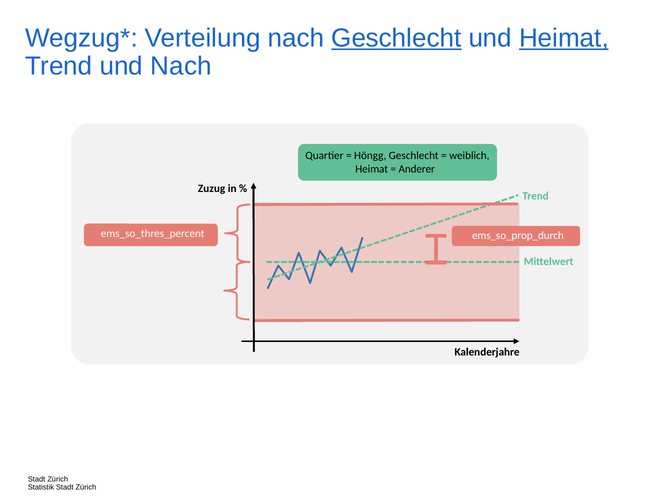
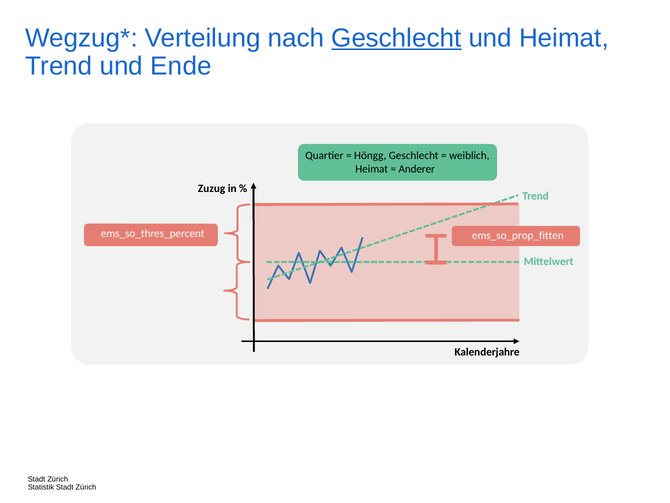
Heimat underline: present -> none (564, 38)
und Nach: Nach -> Ende (181, 66)
ems_so_prop_durch: ems_so_prop_durch -> ems_so_prop_fitten (518, 235)
